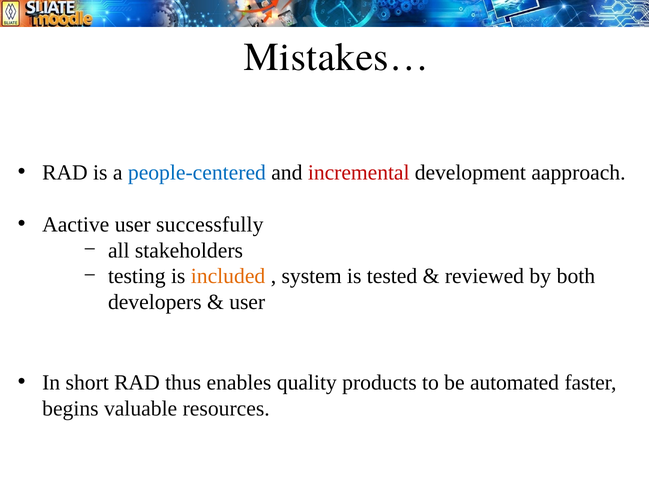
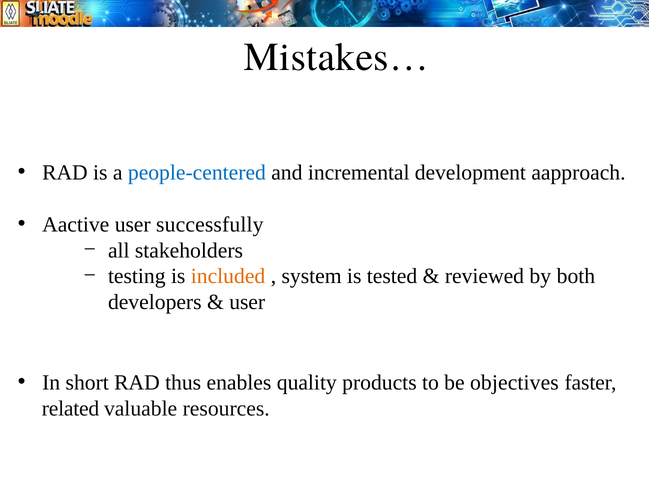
incremental colour: red -> black (359, 172)
automated: automated -> objectives (514, 382)
begins: begins -> related (71, 408)
